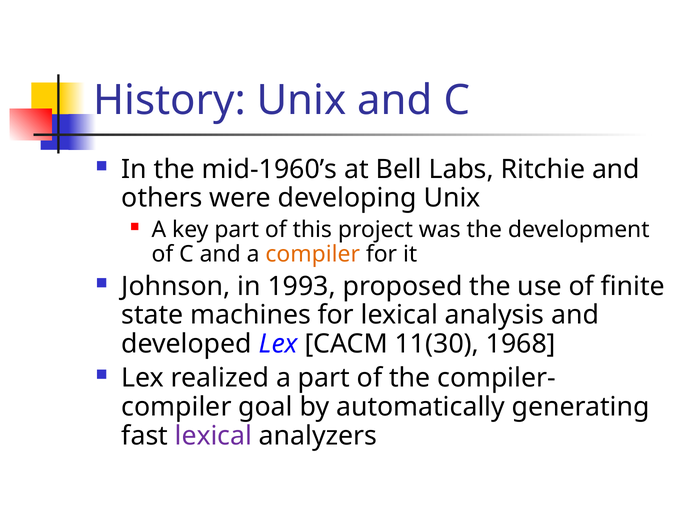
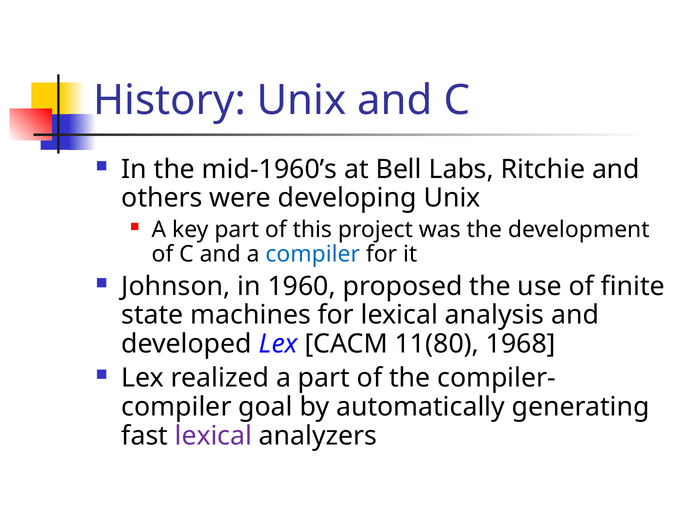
compiler colour: orange -> blue (313, 254)
1993: 1993 -> 1960 (302, 286)
11(30: 11(30 -> 11(80 (437, 344)
